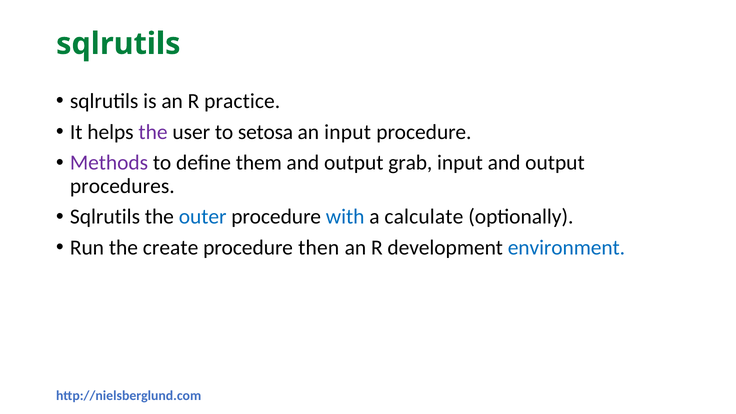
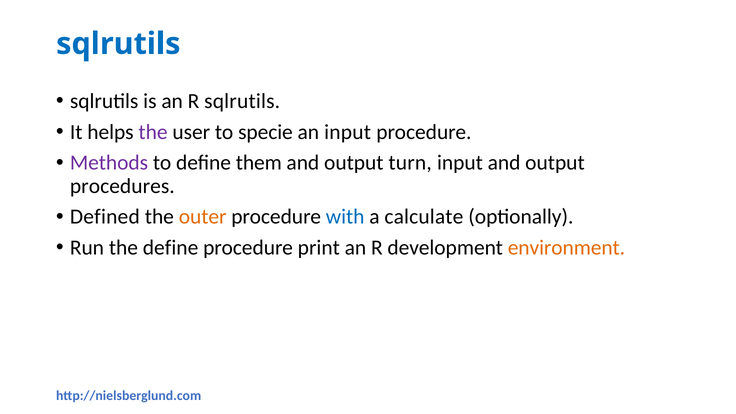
sqlrutils colour: green -> blue (118, 44)
R practice: practice -> sqlrutils (242, 101)
setosa: setosa -> specie (265, 132)
grab: grab -> turn (410, 163)
Sqlrutils: Sqlrutils -> Defined (105, 217)
outer colour: blue -> orange (203, 217)
the create: create -> define (171, 248)
then: then -> print (319, 248)
environment colour: blue -> orange (566, 248)
